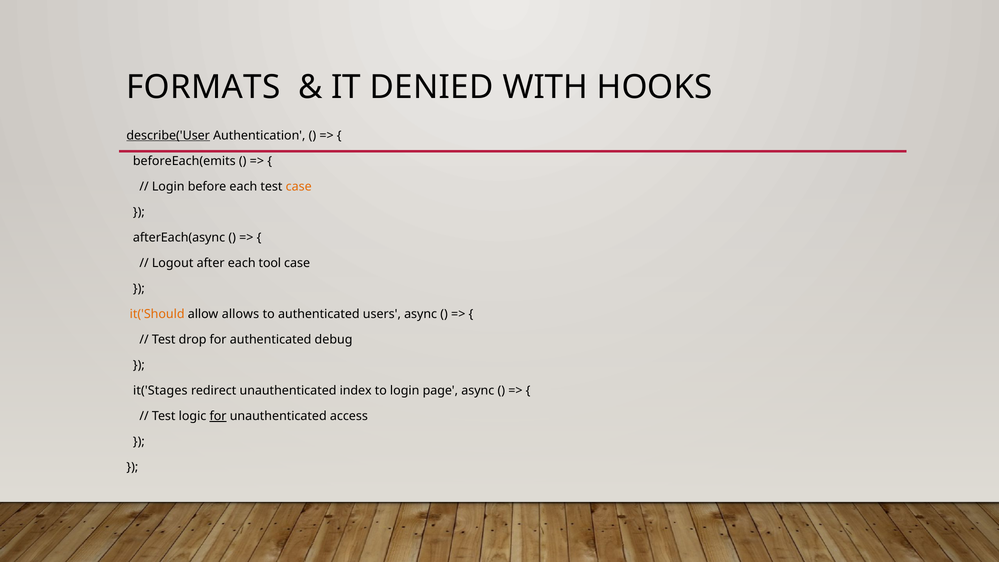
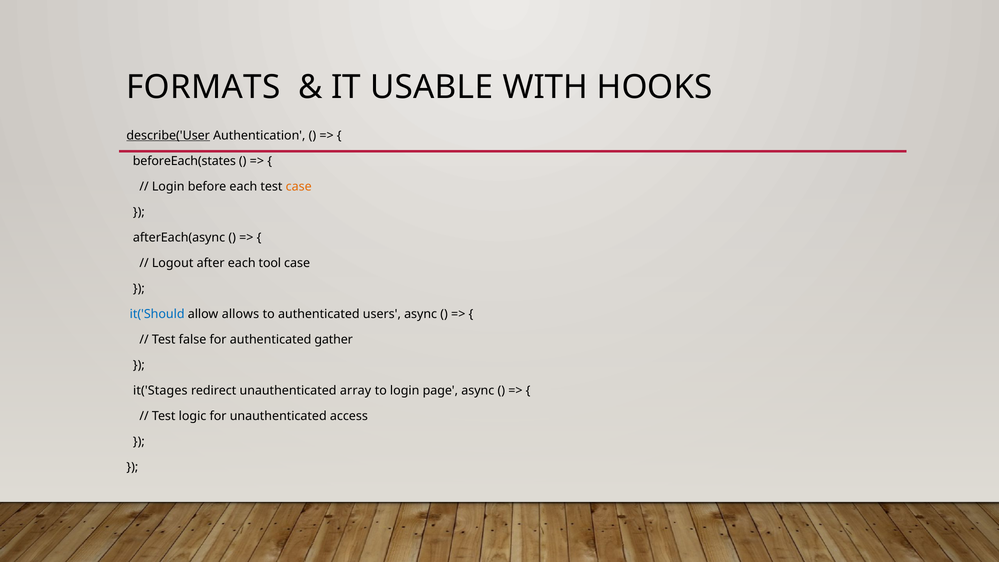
DENIED: DENIED -> USABLE (432, 87)
beforeEach(emits: beforeEach(emits -> beforeEach(states (184, 161)
it('Should colour: orange -> blue (157, 314)
drop: drop -> false (193, 340)
debug: debug -> gather (334, 340)
index: index -> array (356, 391)
for underline: present -> none (218, 416)
